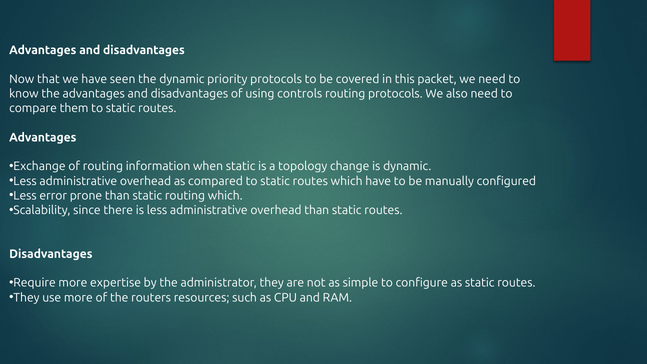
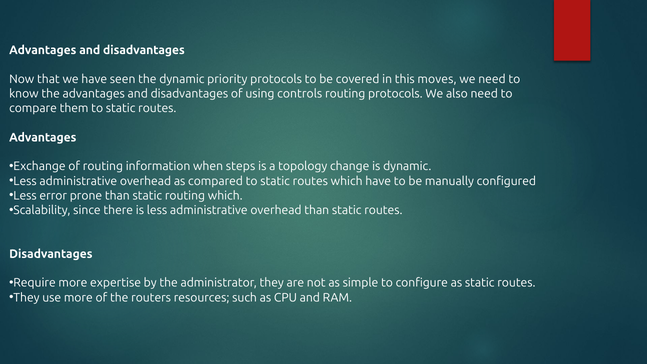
packet: packet -> moves (437, 79)
when static: static -> steps (241, 166)
